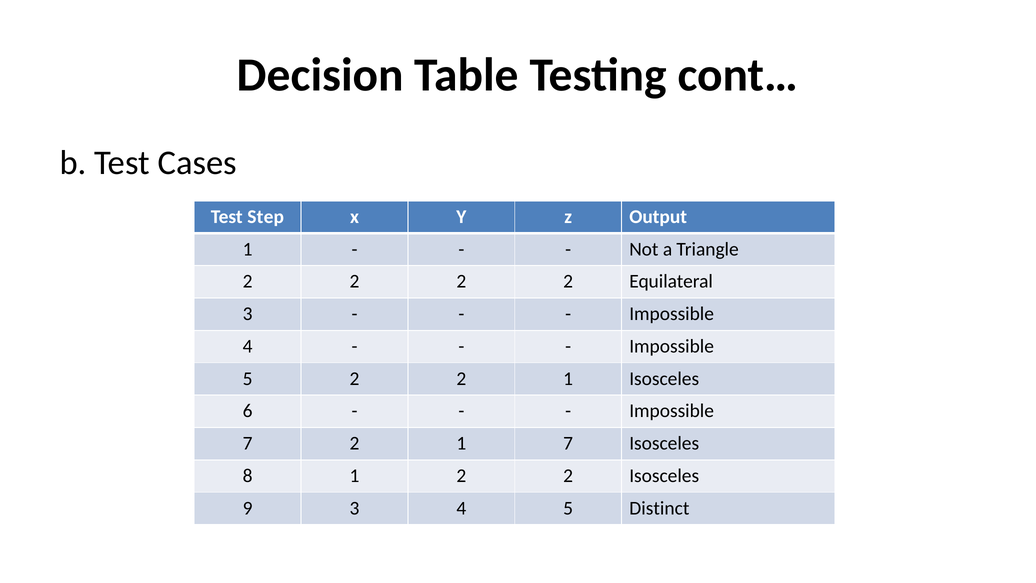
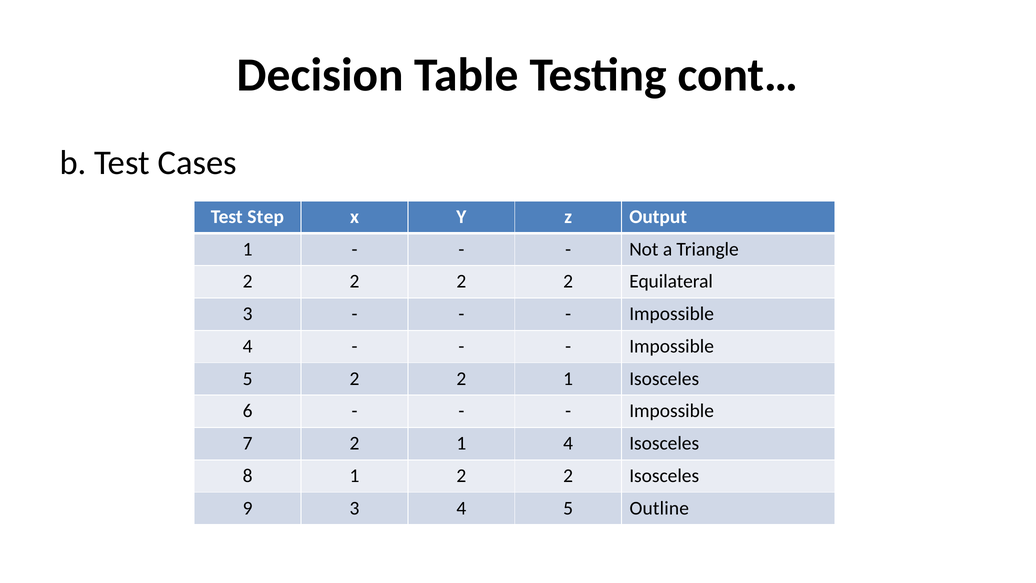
1 7: 7 -> 4 (568, 443)
Distinct: Distinct -> Outline (659, 508)
